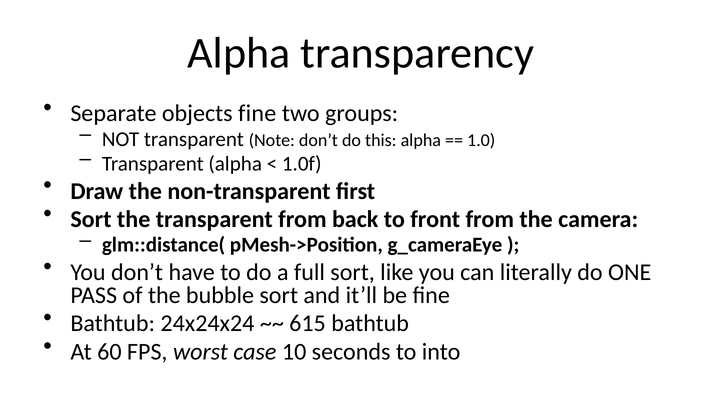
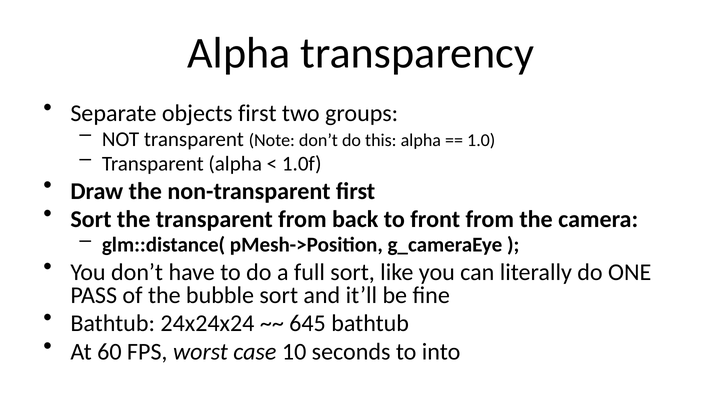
objects fine: fine -> first (257, 114)
615: 615 -> 645 (308, 324)
